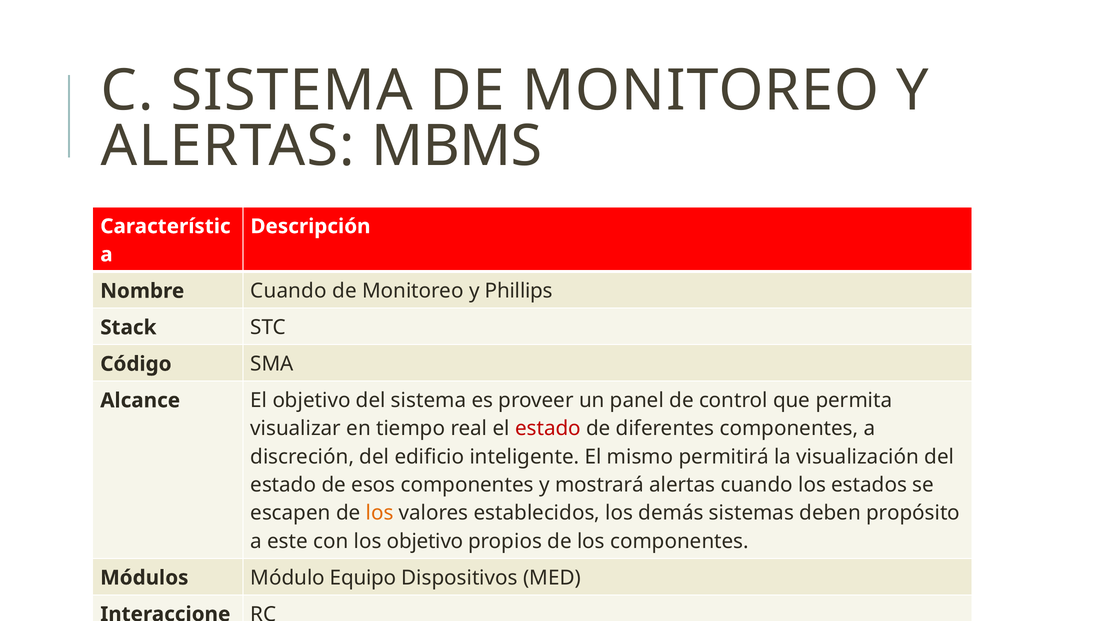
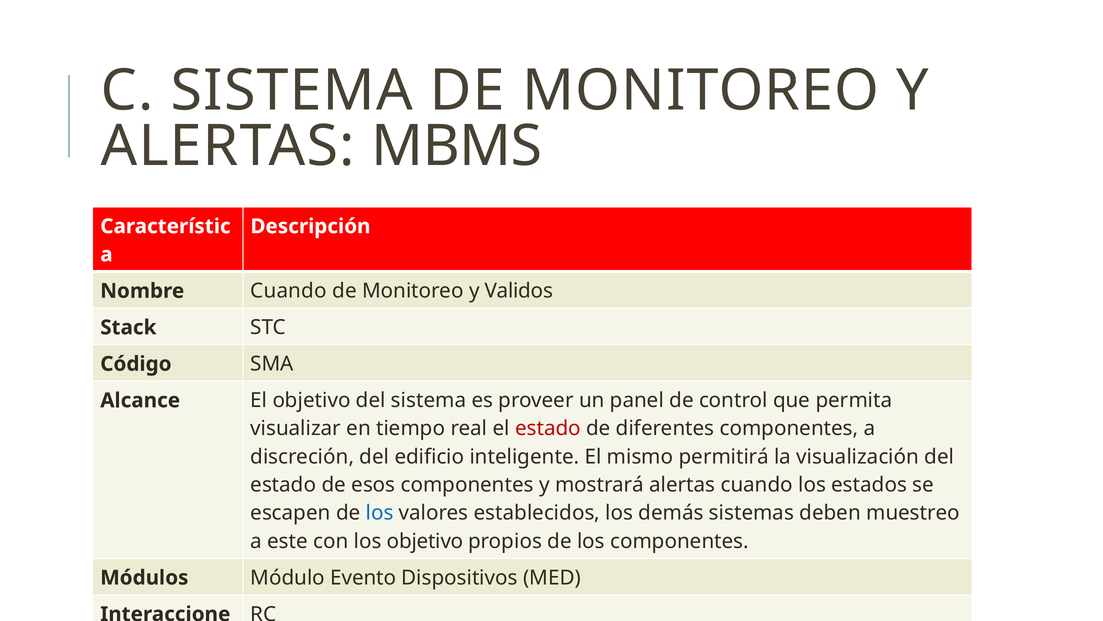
Phillips: Phillips -> Validos (519, 291)
los colour: orange -> blue (380, 513)
propósito: propósito -> muestreo (913, 513)
Equipo: Equipo -> Evento (363, 577)
